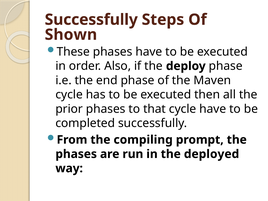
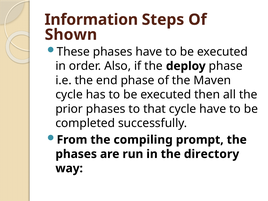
Successfully: Successfully -> Information (91, 20)
deployed: deployed -> directory (212, 154)
